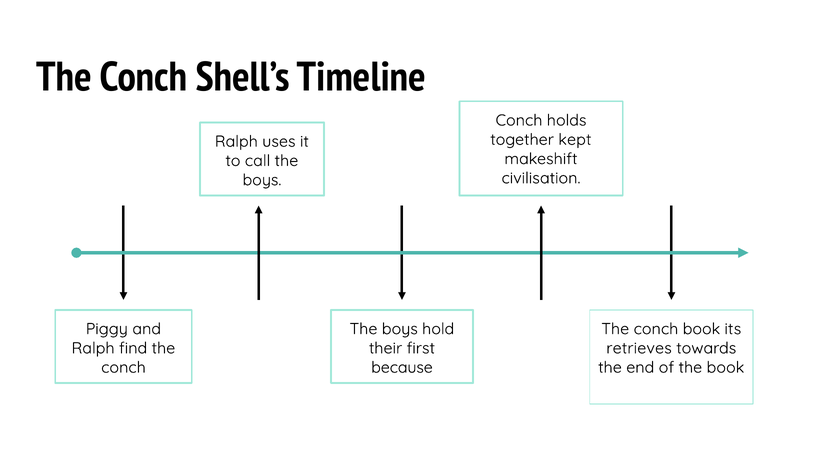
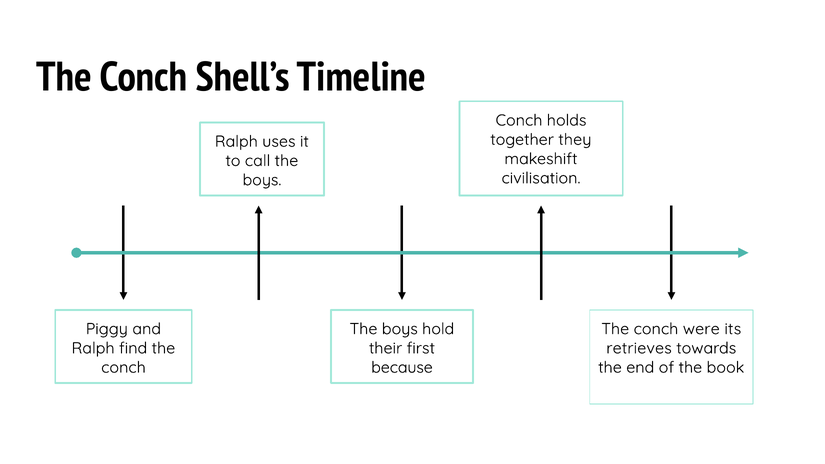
kept: kept -> they (575, 140)
conch book: book -> were (701, 329)
